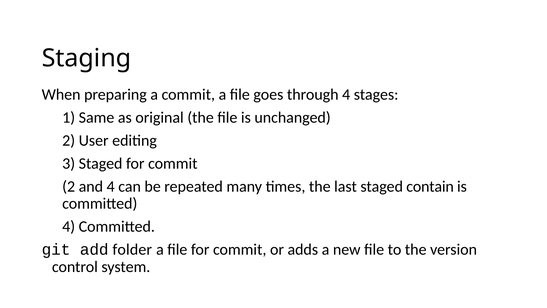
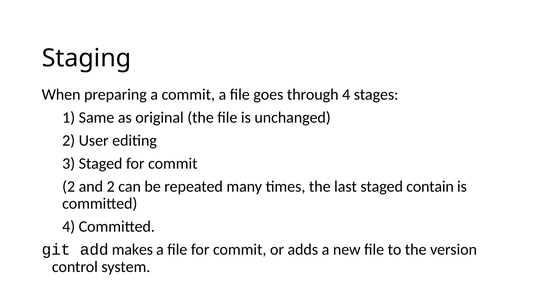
and 4: 4 -> 2 (111, 186)
folder: folder -> makes (132, 249)
